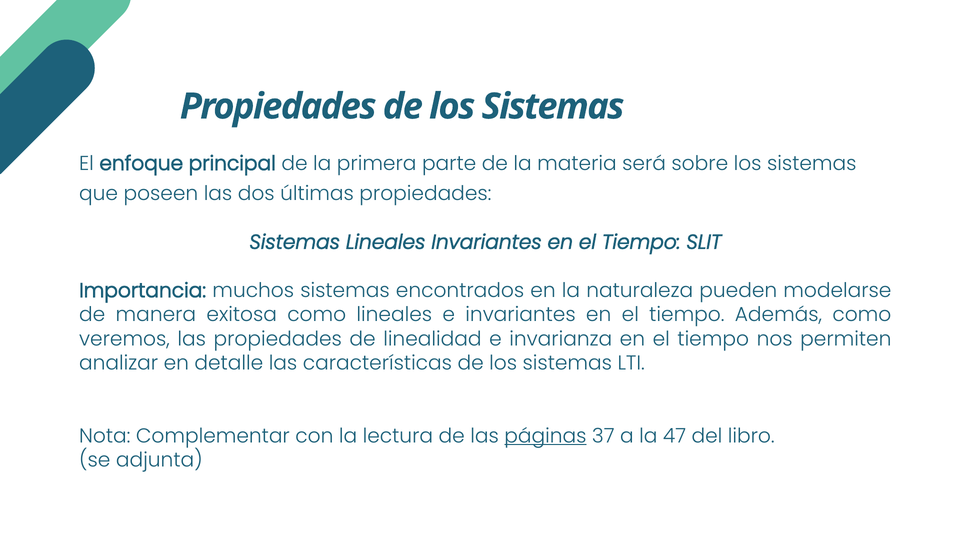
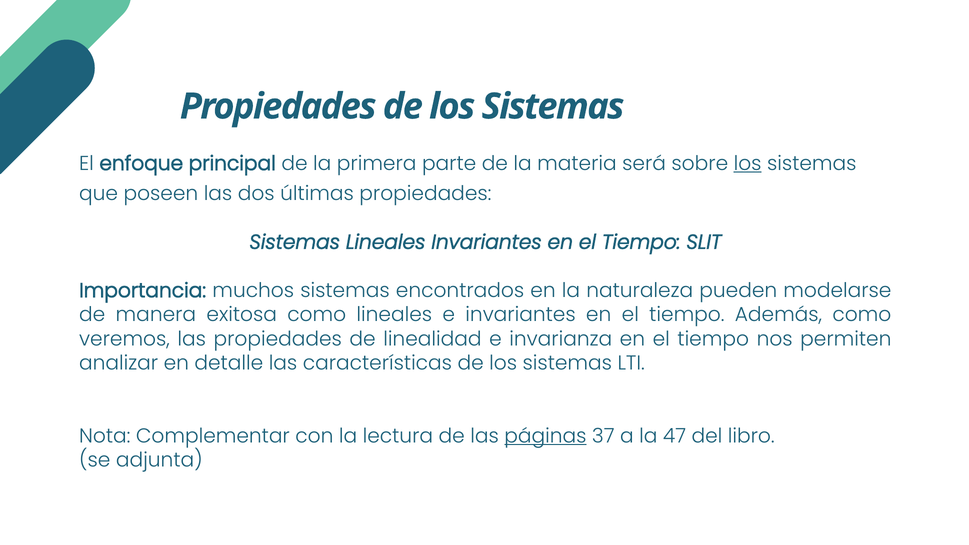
los underline: none -> present (748, 163)
